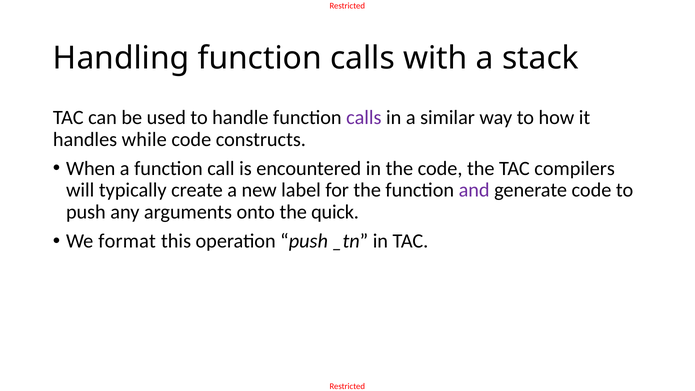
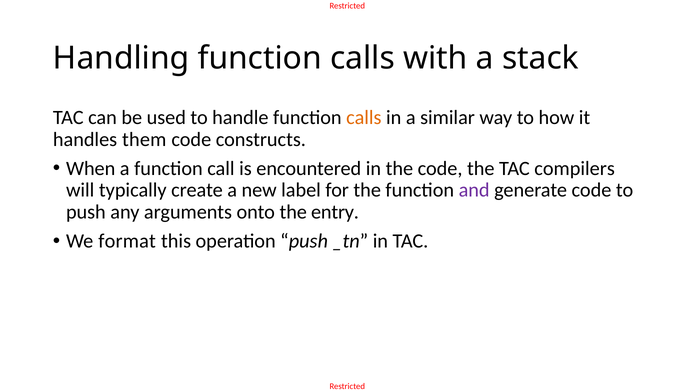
calls colour: purple -> orange (364, 117)
while: while -> them (144, 139)
quick: quick -> entry (335, 212)
